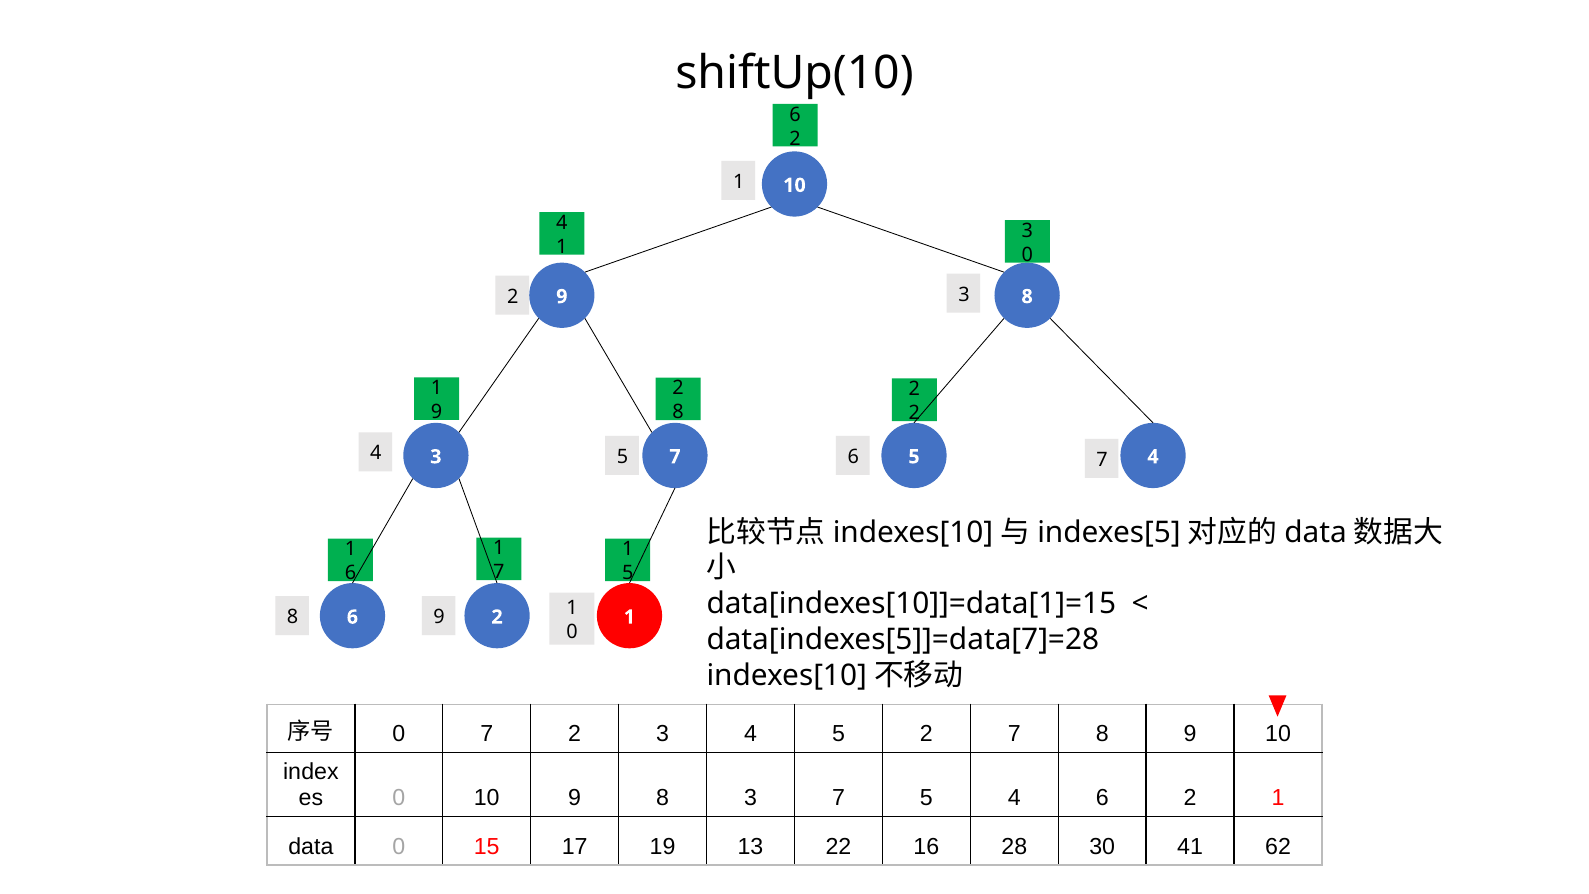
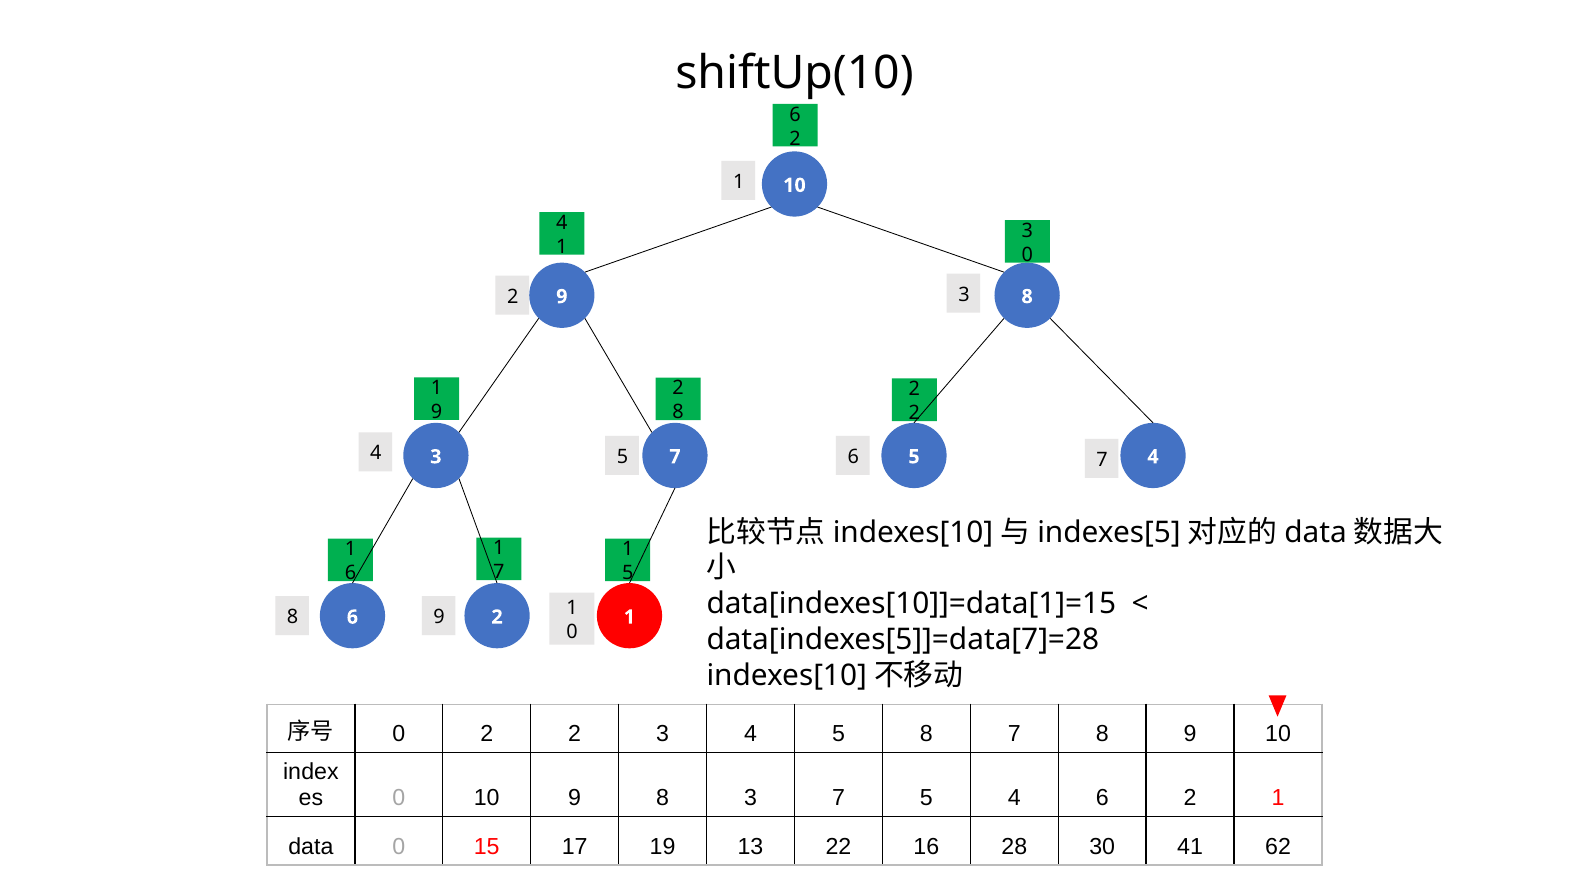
0 7: 7 -> 2 (487, 734)
5 2: 2 -> 8 (926, 734)
